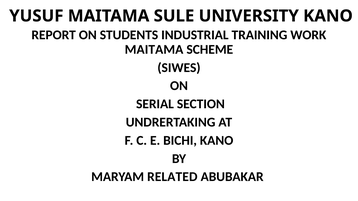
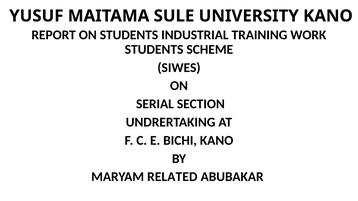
MAITAMA: MAITAMA -> STUDENTS (154, 49)
